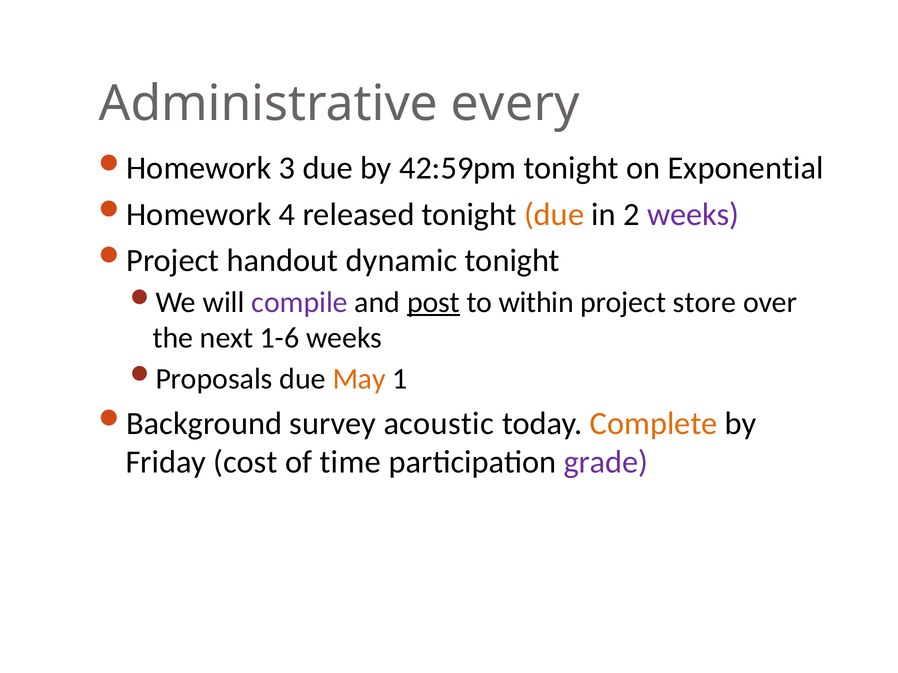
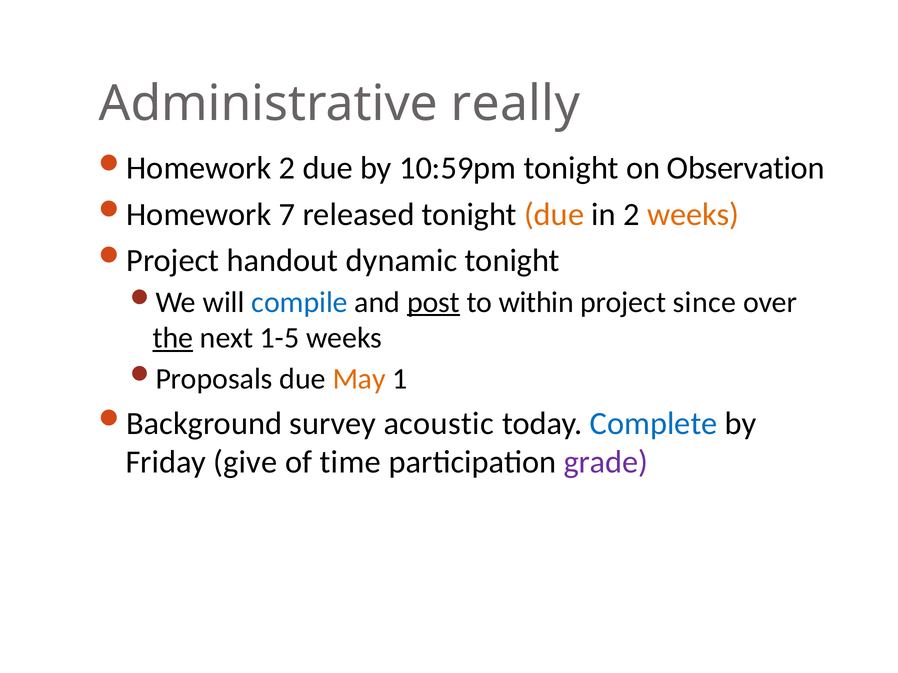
every: every -> really (515, 104)
3: 3 -> 2 (287, 168)
42:59pm: 42:59pm -> 10:59pm (458, 168)
Exponential: Exponential -> Observation (746, 168)
4: 4 -> 7 (287, 214)
weeks colour: purple -> orange (693, 214)
compile colour: purple -> blue (300, 302)
store: store -> since (704, 302)
the underline: none -> present (173, 338)
1-6: 1-6 -> 1-5 (280, 338)
Complete colour: orange -> blue (654, 424)
cost: cost -> give (245, 463)
